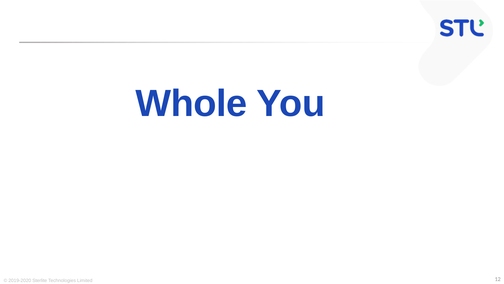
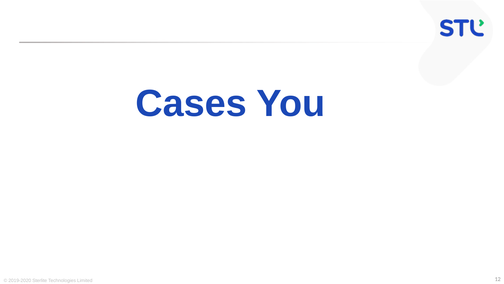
Whole: Whole -> Cases (191, 104)
